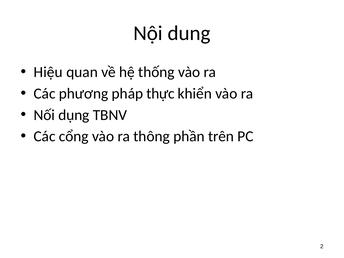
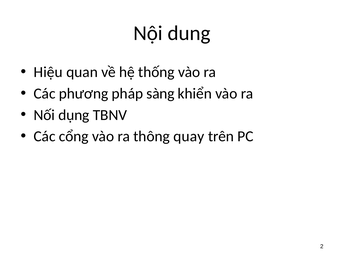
thực: thực -> sàng (160, 94)
phần: phần -> quay (189, 136)
